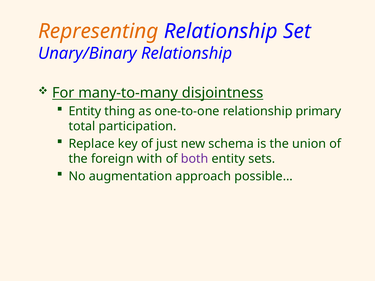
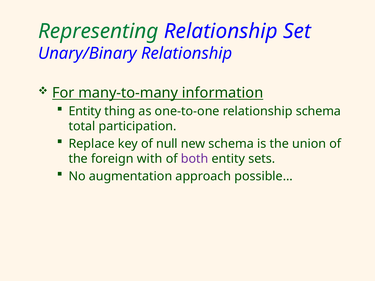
Representing colour: orange -> green (98, 31)
disjointness: disjointness -> information (223, 93)
relationship primary: primary -> schema (318, 111)
just: just -> null (167, 144)
